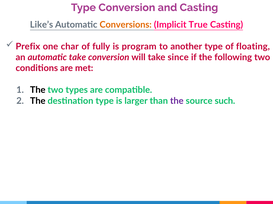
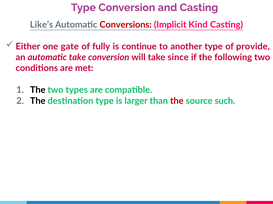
Conversions colour: orange -> red (126, 25)
True: True -> Kind (198, 25)
Prefix: Prefix -> Either (28, 47)
char: char -> gate (70, 47)
program: program -> continue (139, 47)
floating: floating -> provide (253, 47)
the colour: purple -> red (177, 101)
